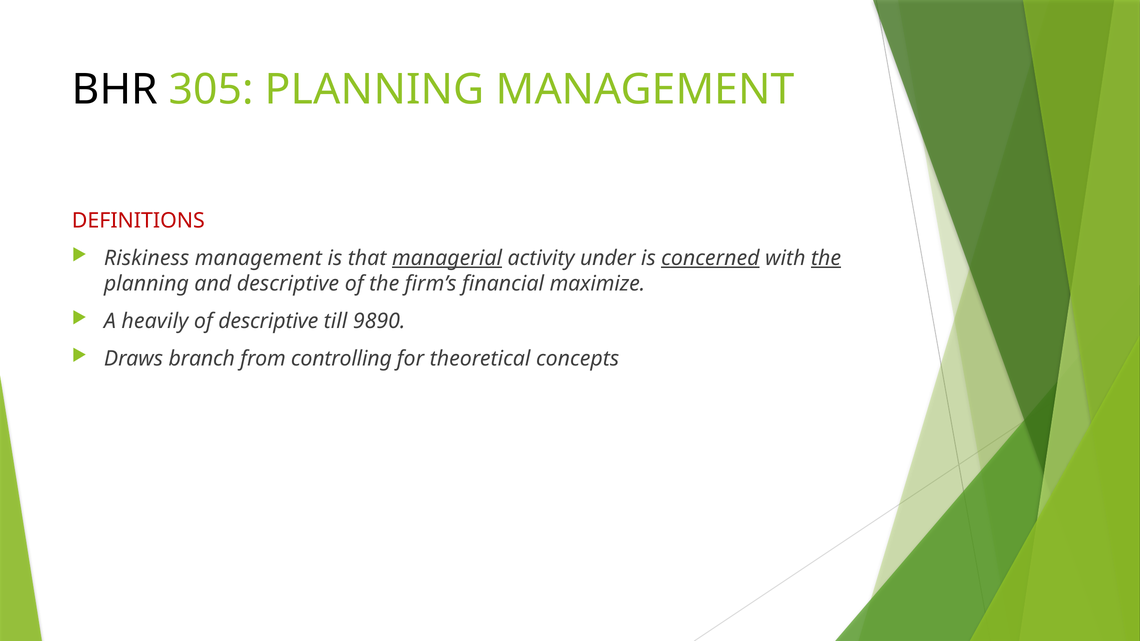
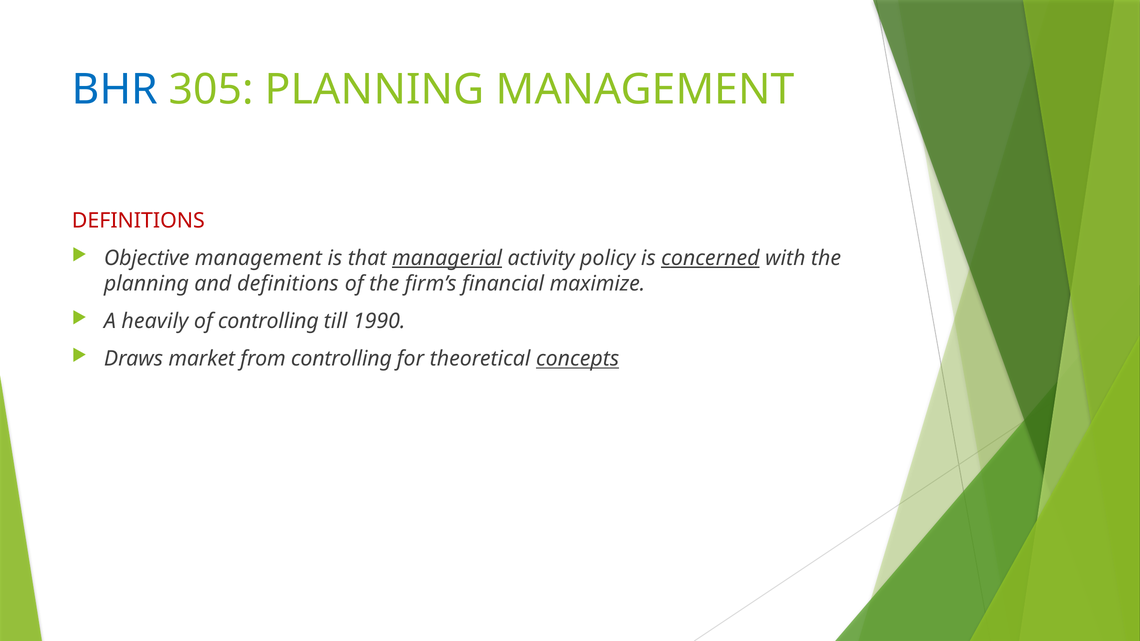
BHR colour: black -> blue (115, 90)
Riskiness: Riskiness -> Objective (147, 258)
under: under -> policy (608, 258)
the underline: present -> none (826, 258)
and descriptive: descriptive -> definitions (288, 284)
of descriptive: descriptive -> controlling (268, 321)
9890: 9890 -> 1990 (379, 321)
branch: branch -> market (202, 359)
concepts underline: none -> present (578, 359)
